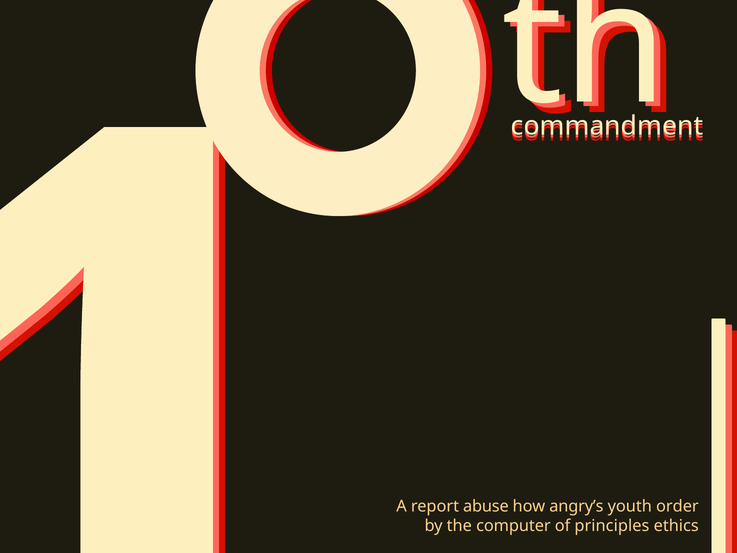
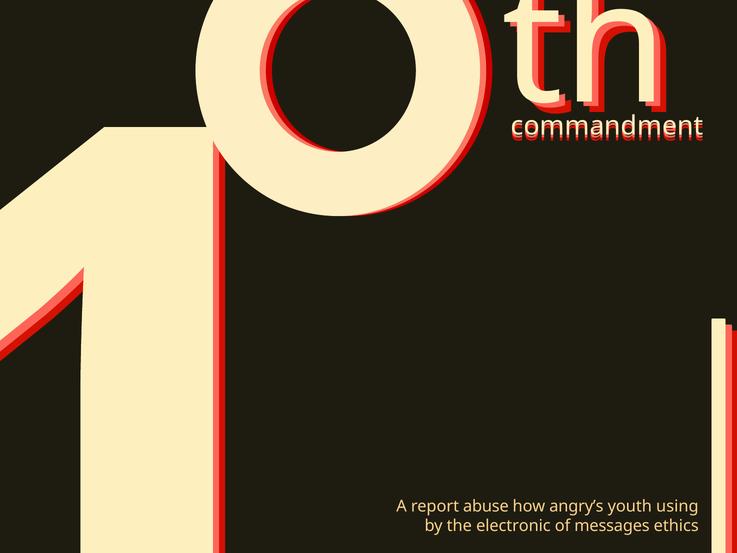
order: order -> using (677, 506)
computer: computer -> electronic (513, 526)
principles: principles -> messages (612, 526)
